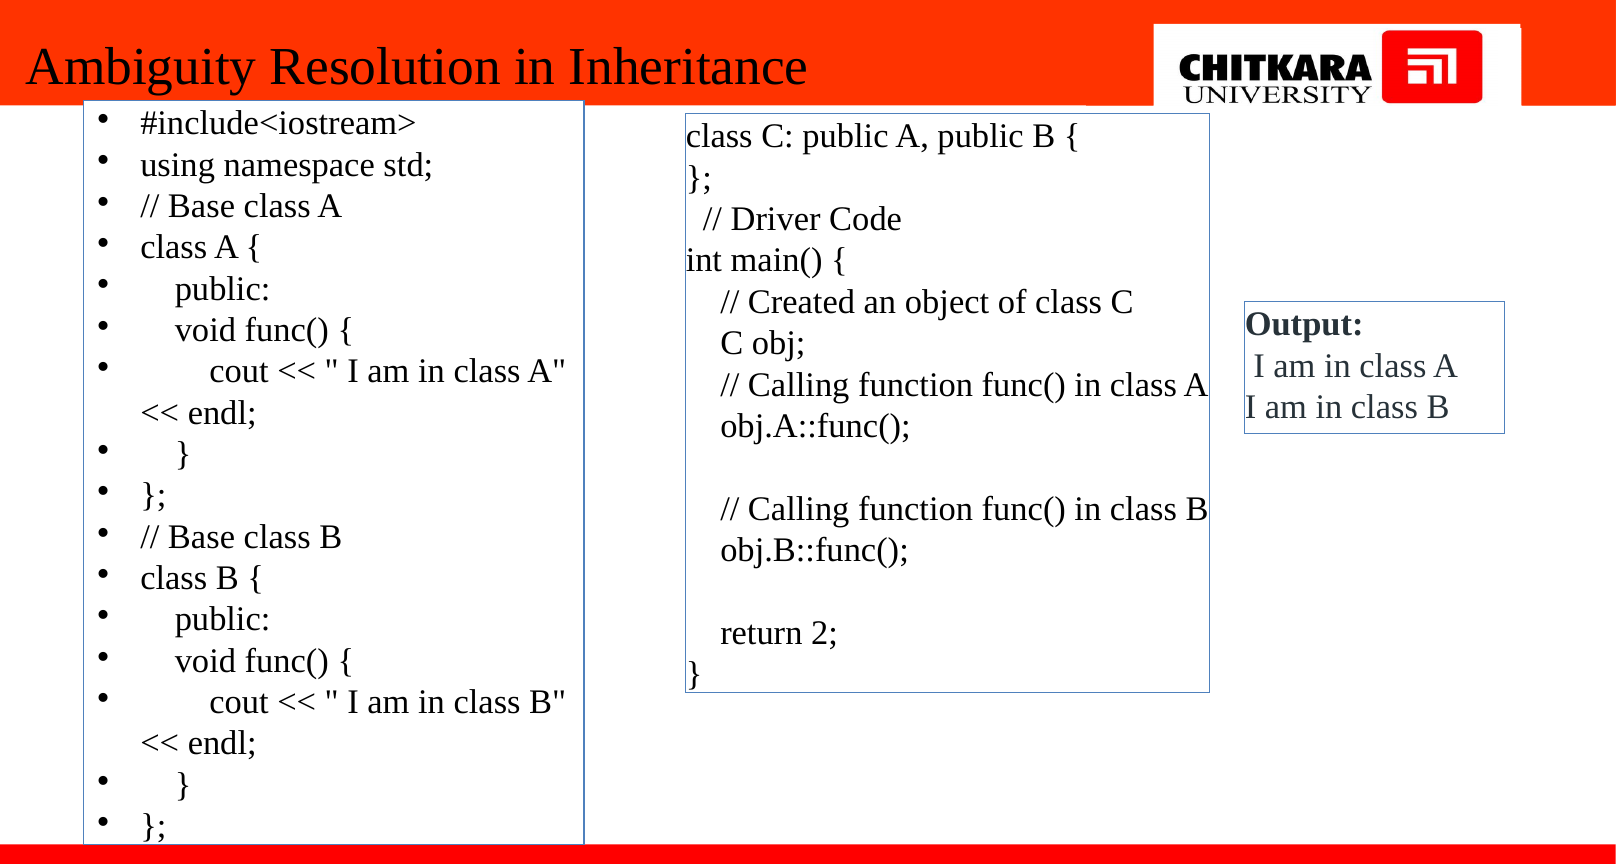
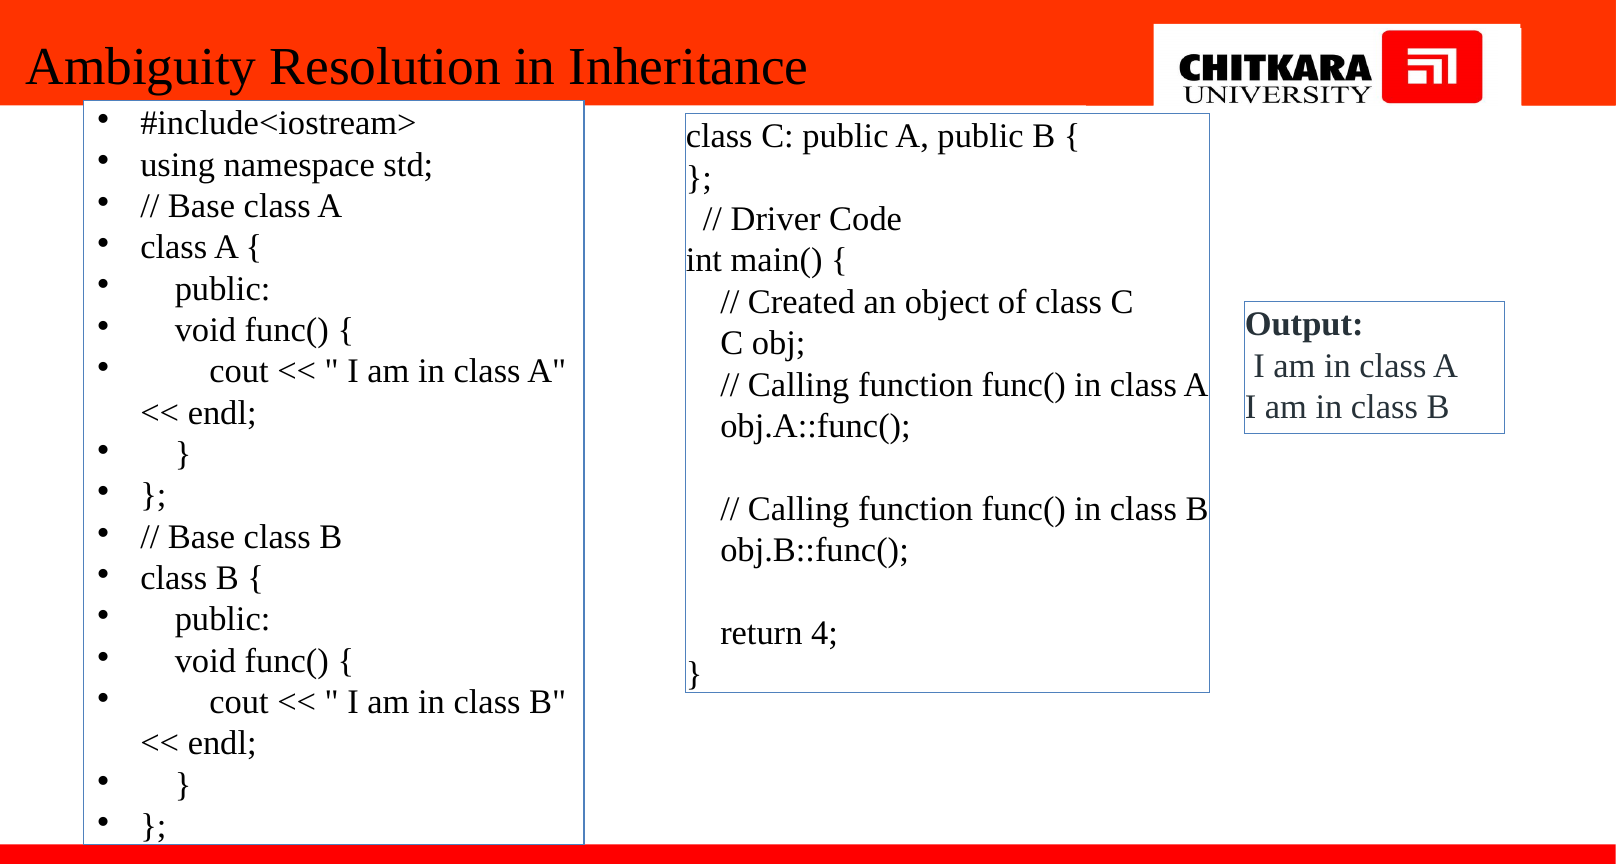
2: 2 -> 4 (824, 633)
